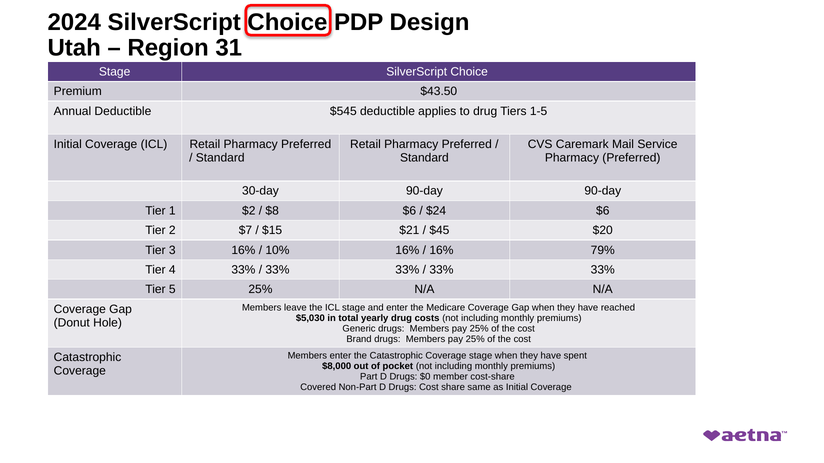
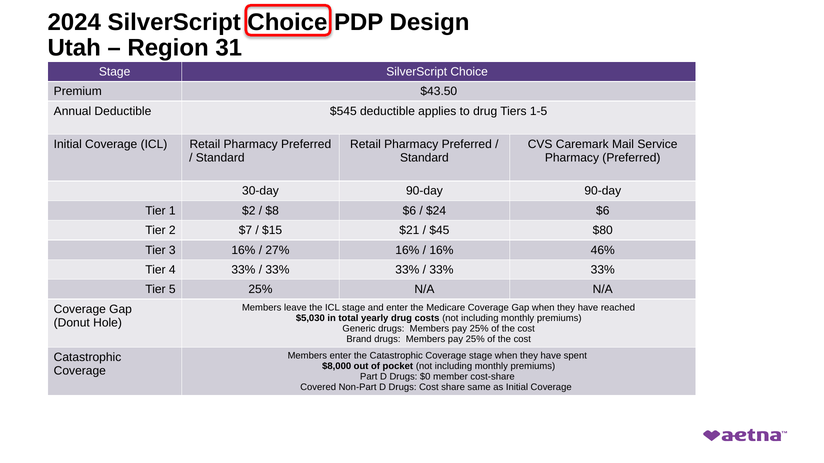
$20: $20 -> $80 (603, 231)
10%: 10% -> 27% (277, 250)
79%: 79% -> 46% (603, 250)
